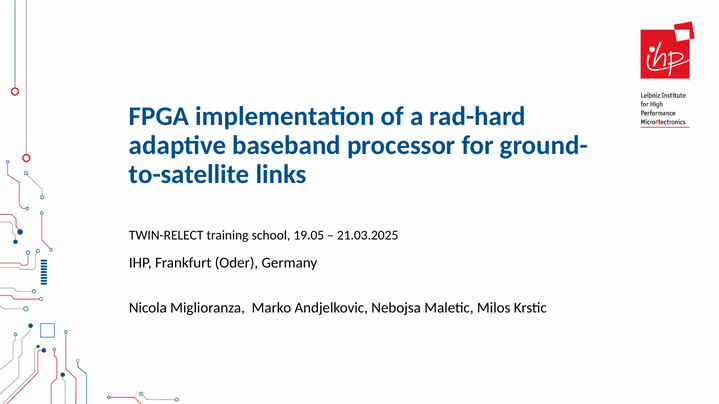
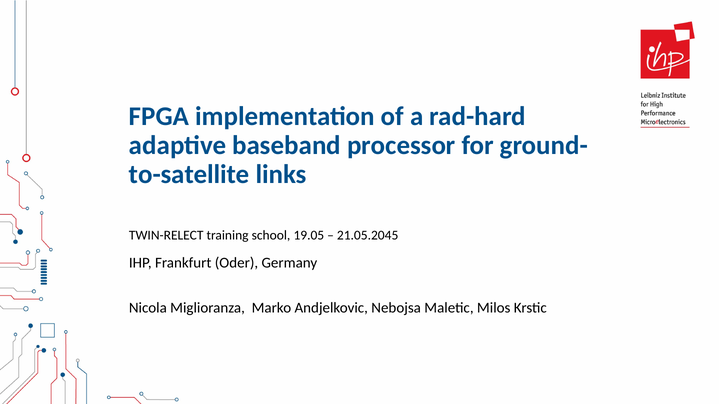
21.03.2025: 21.03.2025 -> 21.05.2045 (368, 235)
